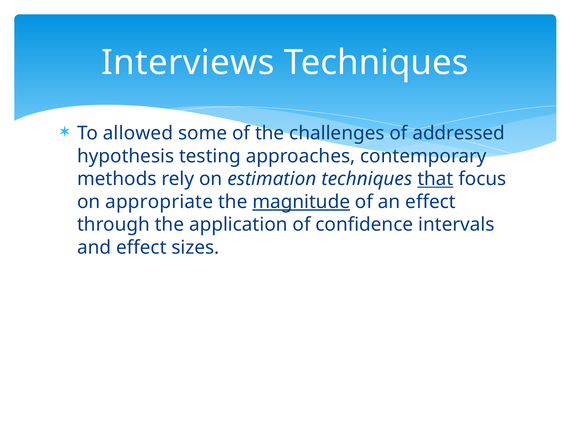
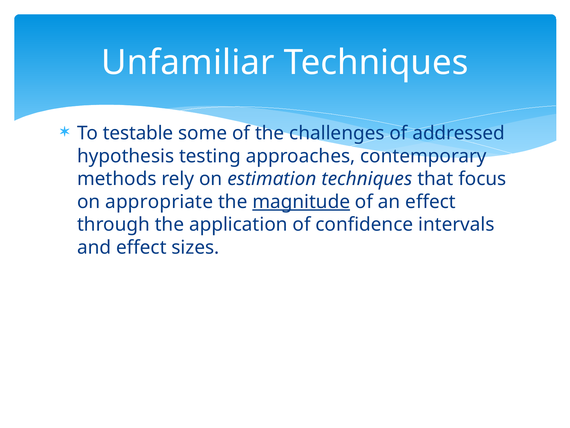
Interviews: Interviews -> Unfamiliar (188, 63)
allowed: allowed -> testable (138, 133)
that underline: present -> none (435, 179)
